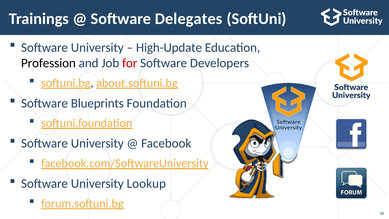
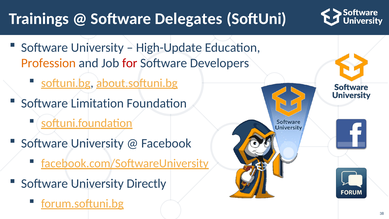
Profession colour: black -> orange (48, 63)
Blueprints: Blueprints -> Limitation (97, 103)
Lookup: Lookup -> Directly (146, 183)
